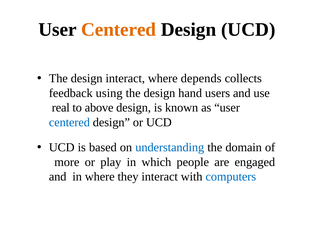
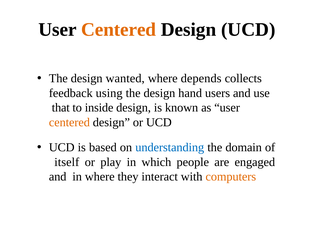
design interact: interact -> wanted (125, 79)
real: real -> that (61, 108)
above: above -> inside (99, 108)
centered colour: blue -> orange (69, 123)
more: more -> itself (67, 162)
computers colour: blue -> orange (231, 177)
